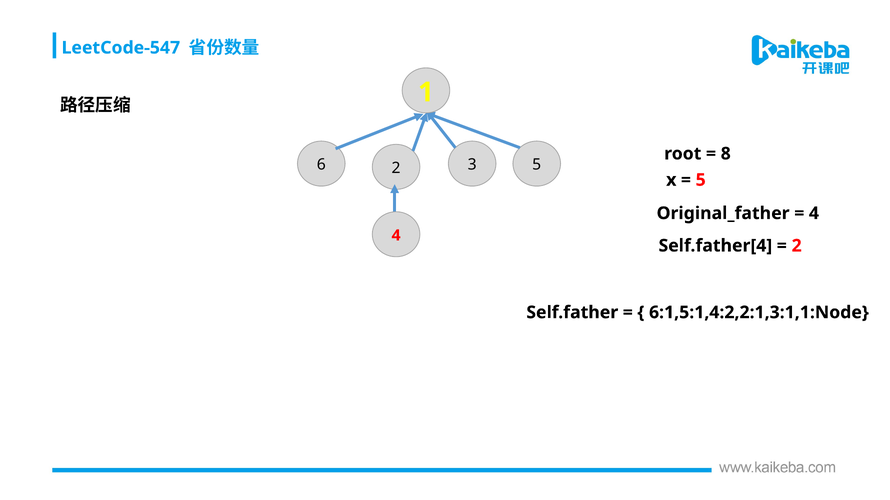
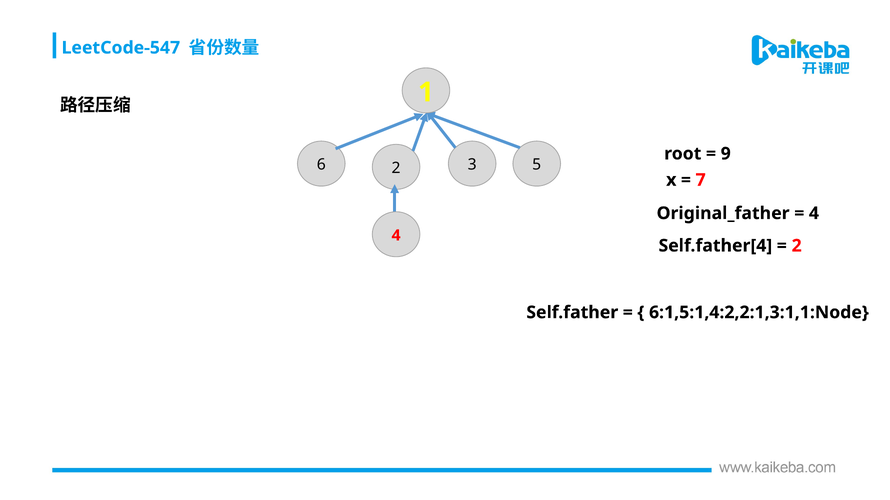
8: 8 -> 9 (726, 154)
5: 5 -> 7 (701, 180)
